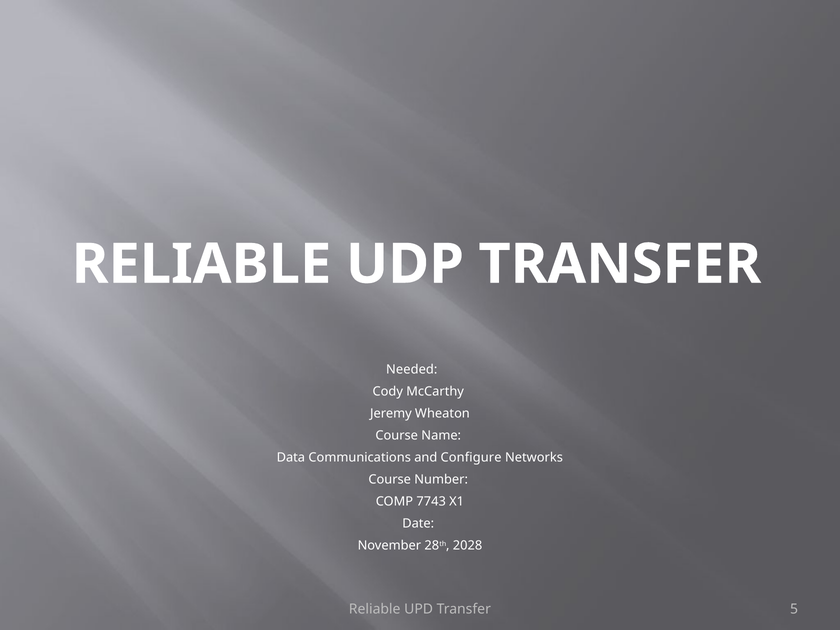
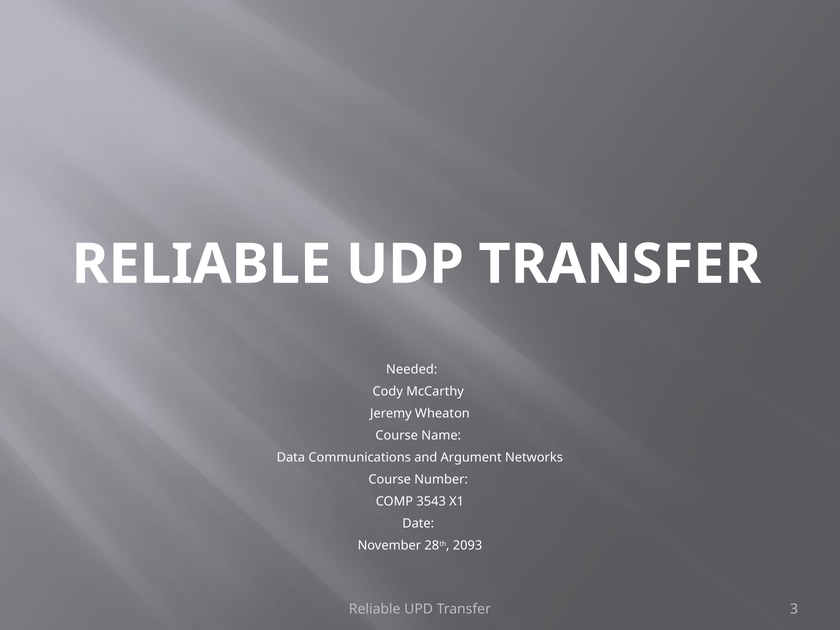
Configure: Configure -> Argument (471, 458)
7743: 7743 -> 3543 (431, 501)
2028: 2028 -> 2093 (468, 545)
5: 5 -> 3 (794, 609)
